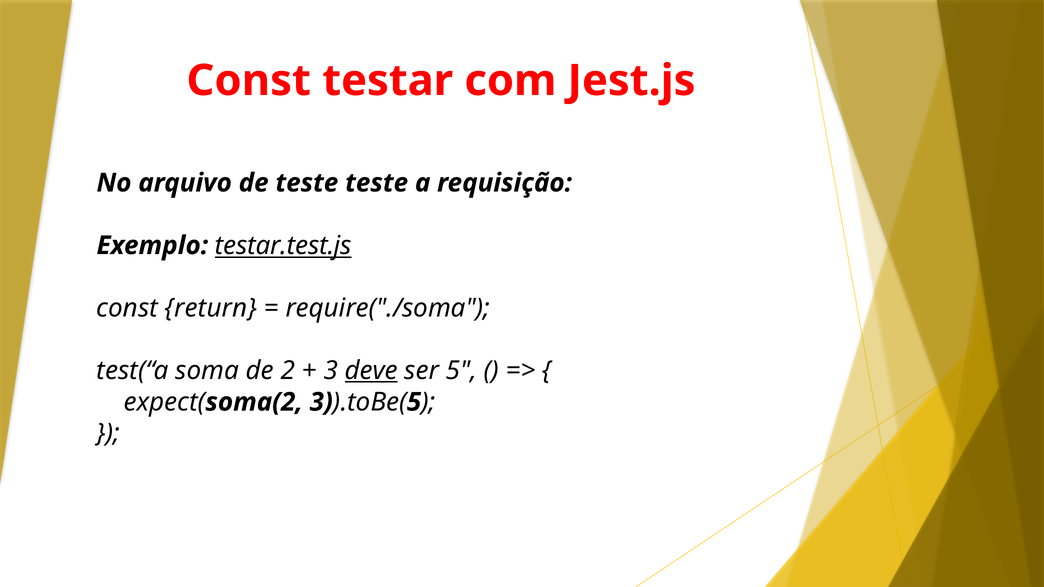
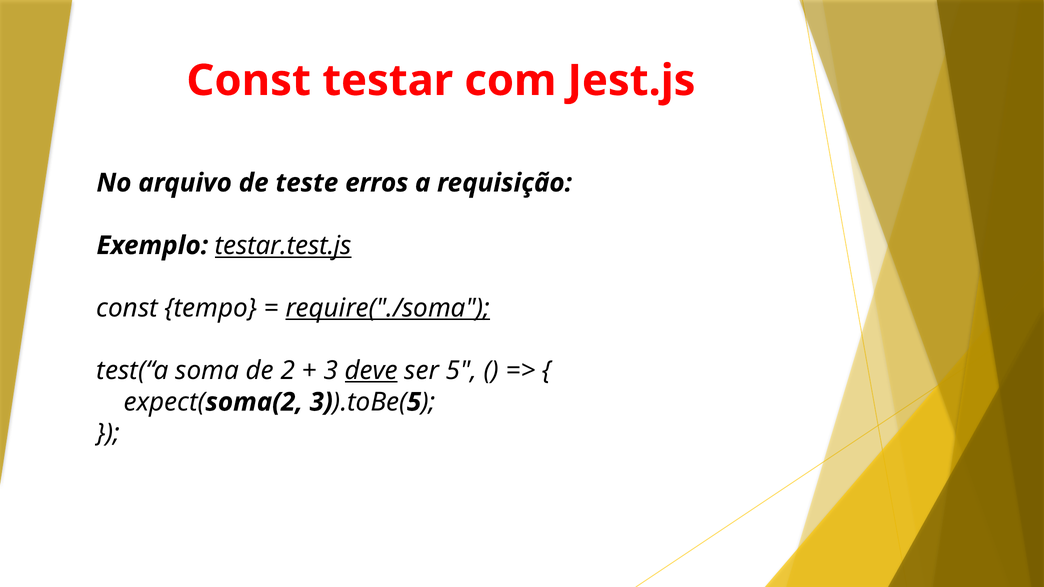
teste teste: teste -> erros (377, 183)
return: return -> tempo (211, 308)
require("./soma underline: none -> present (388, 308)
